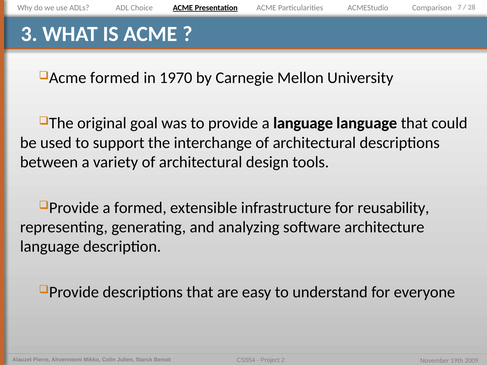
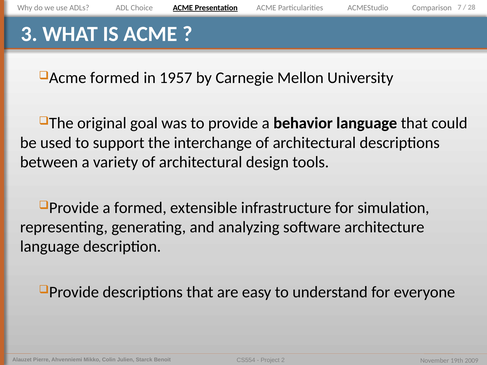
1970: 1970 -> 1957 (176, 78)
a language: language -> behavior (303, 123)
reusability: reusability -> simulation (393, 208)
